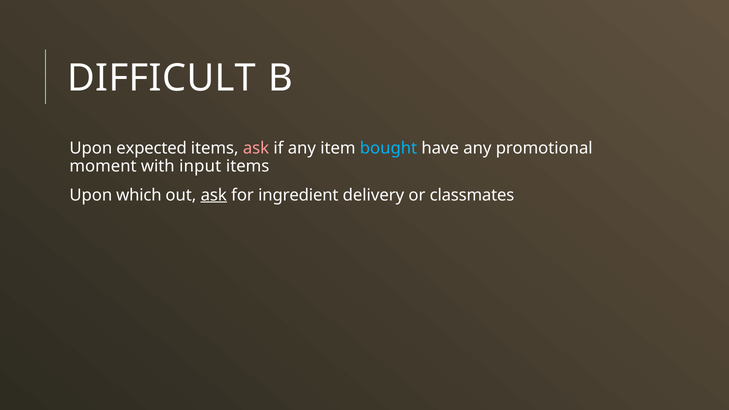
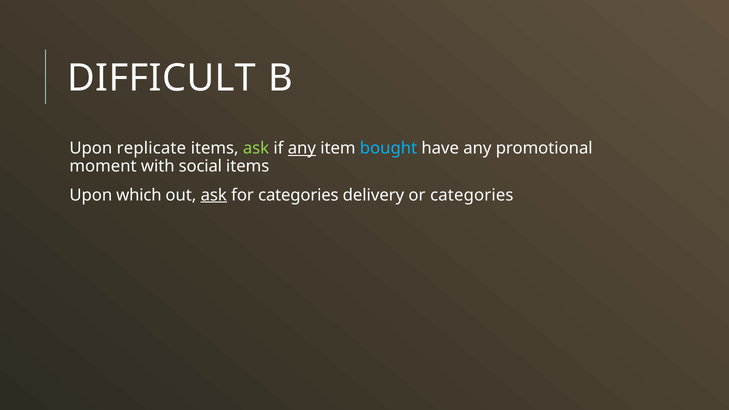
expected: expected -> replicate (151, 148)
ask colour: pink -> light green (256, 148)
any underline: none -> present (302, 148)
input: input -> social (200, 166)
for ingredient: ingredient -> categories (298, 195)
or classmates: classmates -> categories (472, 195)
